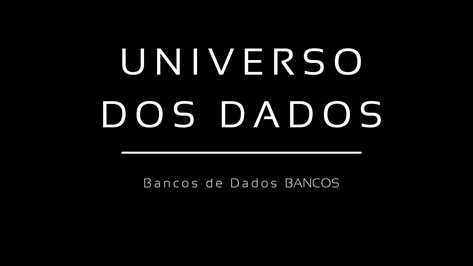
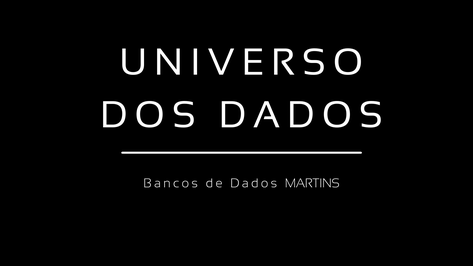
de Dados BANCOS: BANCOS -> MARTINS (312, 183)
